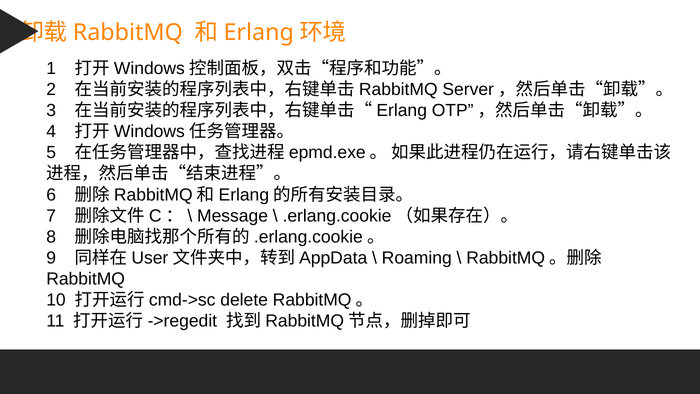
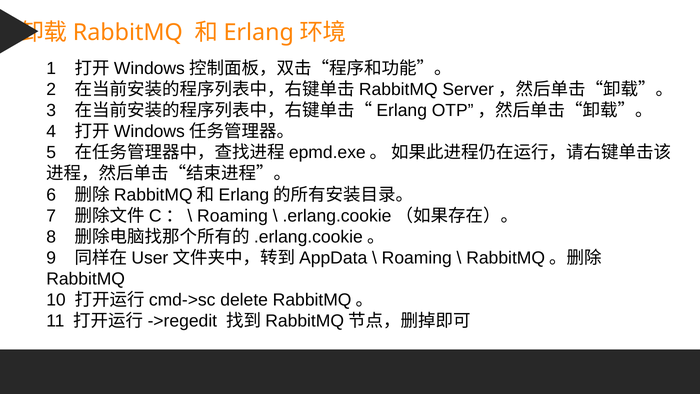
Message: Message -> Roaming (232, 216)
